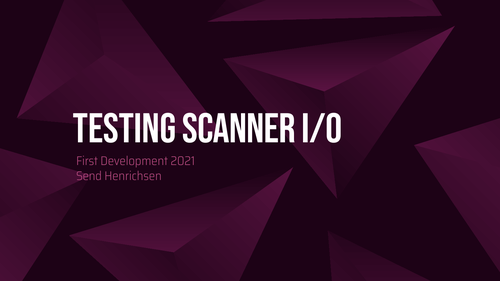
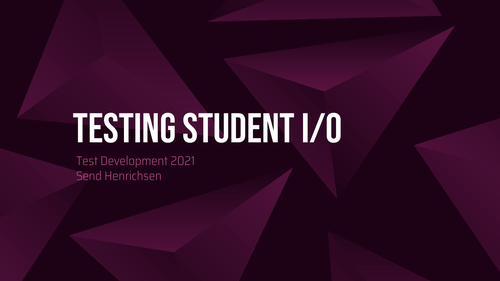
Scanner: Scanner -> Student (239, 129)
First: First -> Test (87, 161)
